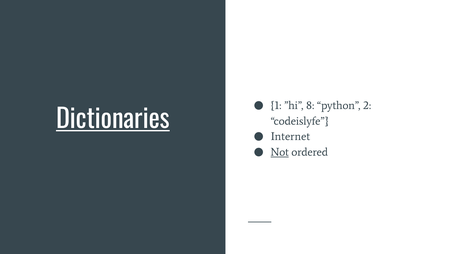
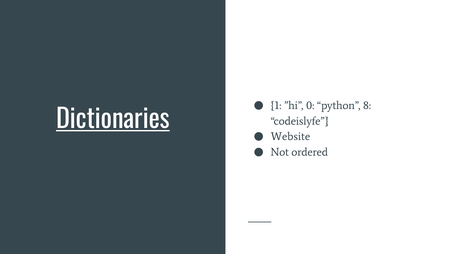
8: 8 -> 0 (310, 105)
2: 2 -> 8 (367, 105)
Internet: Internet -> Website (290, 136)
Not underline: present -> none (280, 152)
